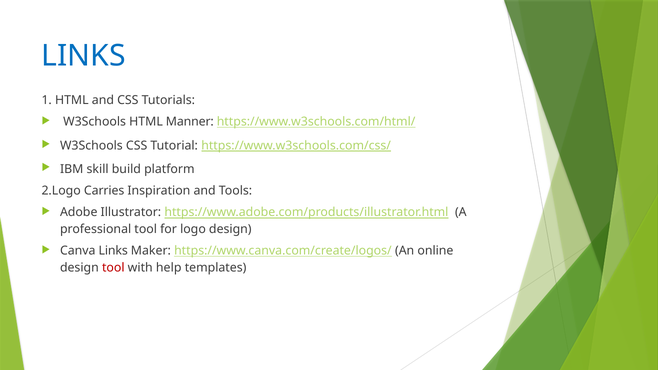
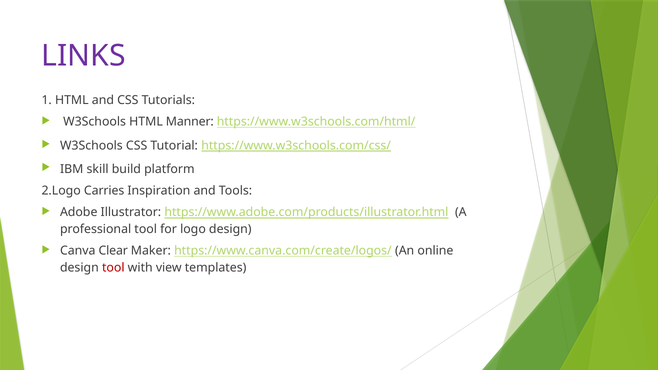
LINKS colour: blue -> purple (84, 56)
Canva Links: Links -> Clear (113, 251)
help: help -> view (169, 268)
